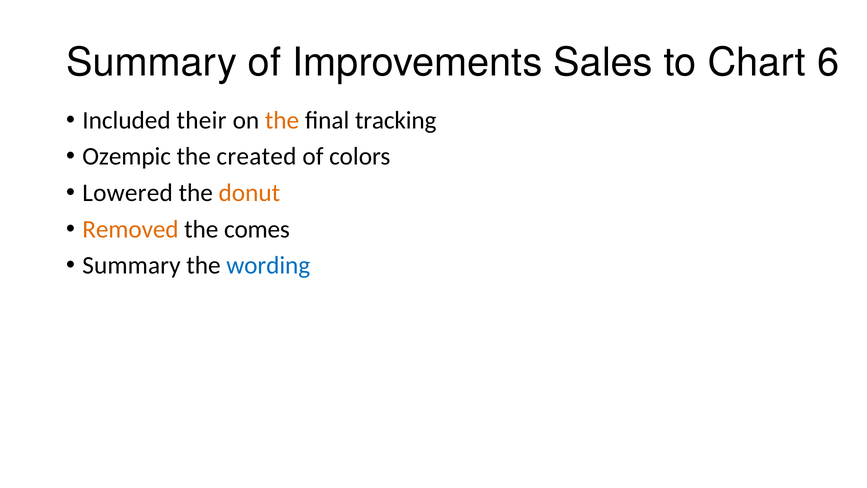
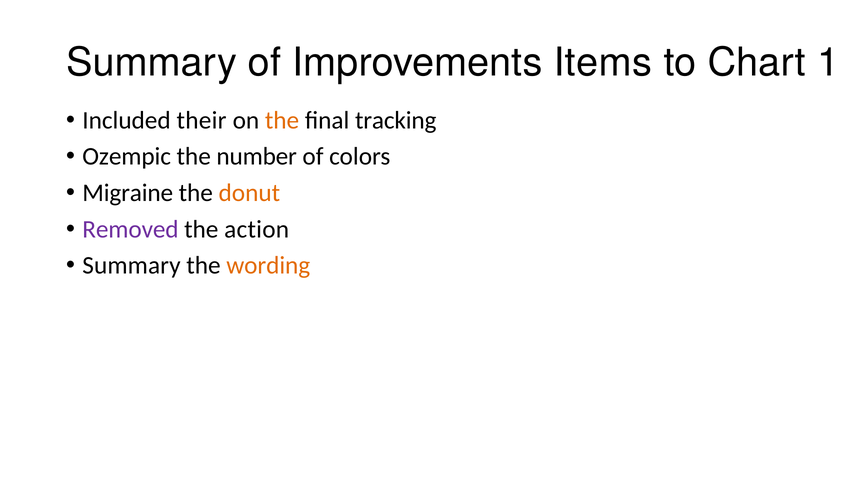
Sales: Sales -> Items (603, 63)
6: 6 -> 1 (828, 63)
created: created -> number (257, 156)
Lowered: Lowered -> Migraine (128, 193)
Removed colour: orange -> purple (130, 229)
comes: comes -> action (257, 229)
wording colour: blue -> orange (268, 265)
